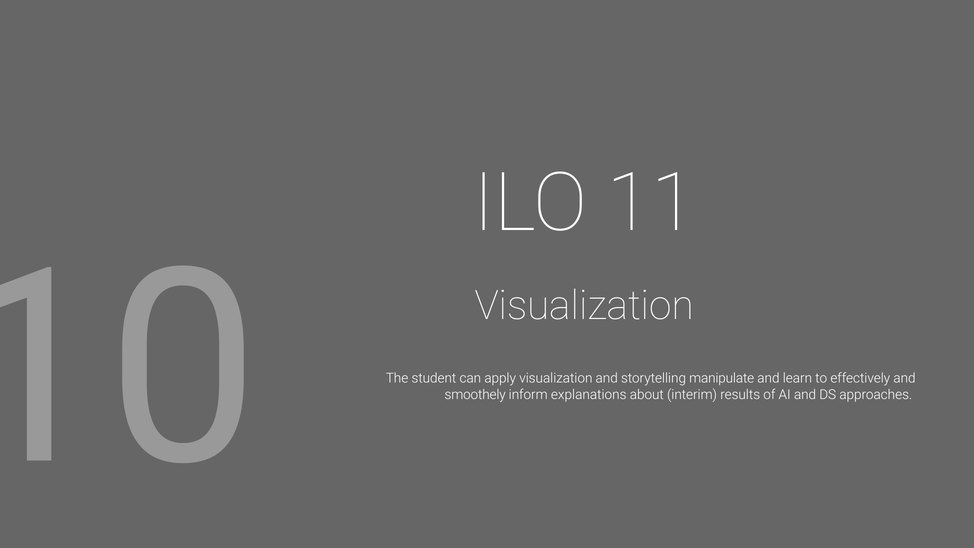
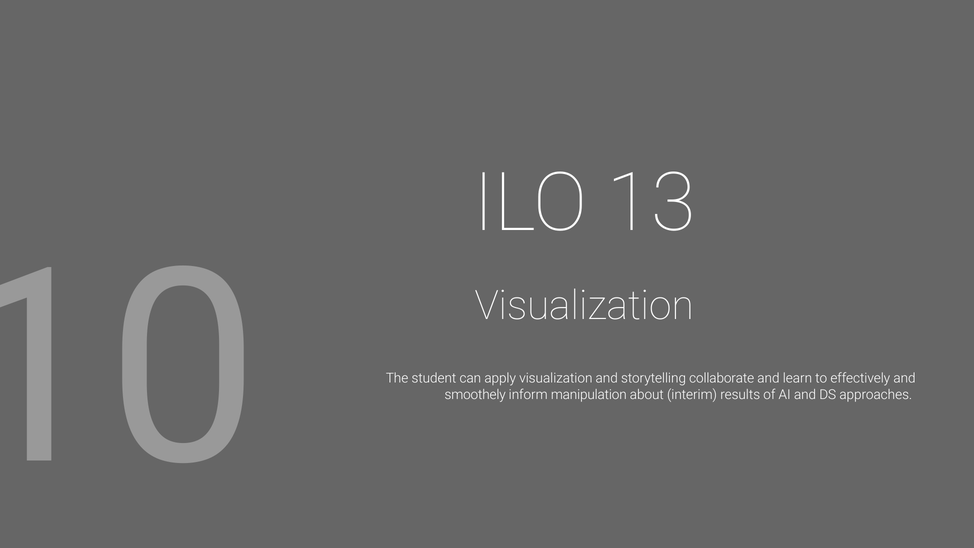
11: 11 -> 13 (651, 203)
manipulate: manipulate -> collaborate (722, 378)
explanations: explanations -> manipulation (589, 395)
